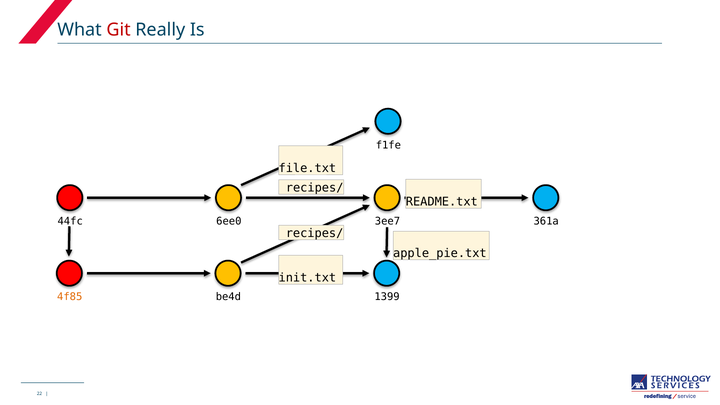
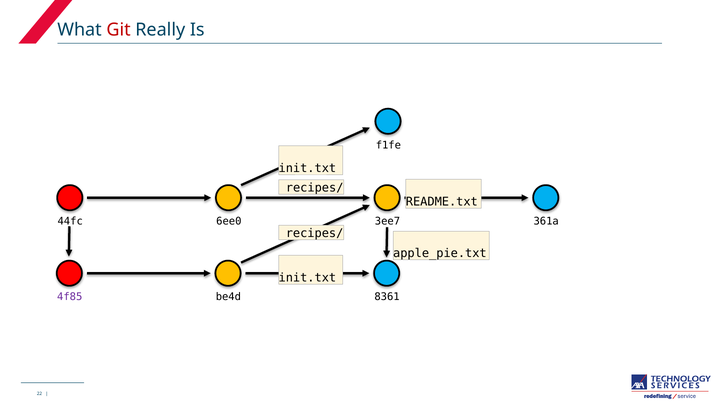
file.txt: file.txt -> init.txt (307, 168)
4f85 colour: orange -> purple (70, 297)
1399: 1399 -> 8361 (387, 297)
